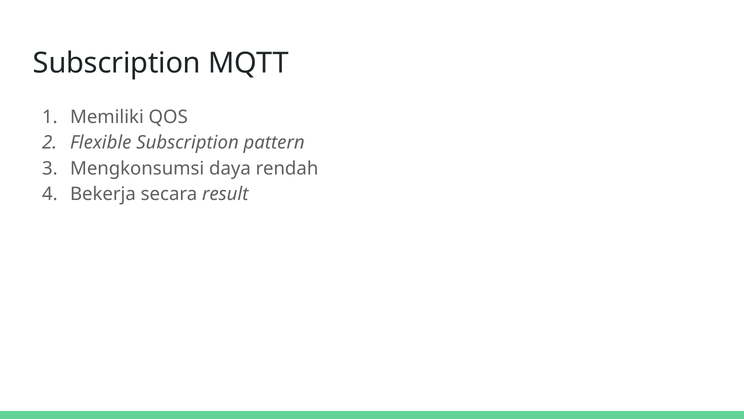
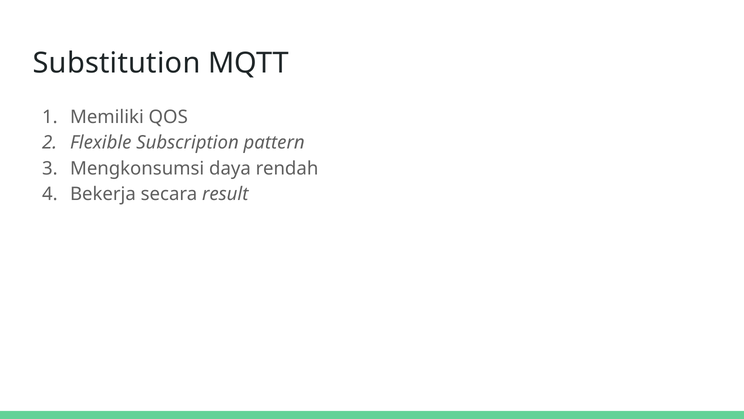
Subscription: Subscription -> Substitution (117, 63)
